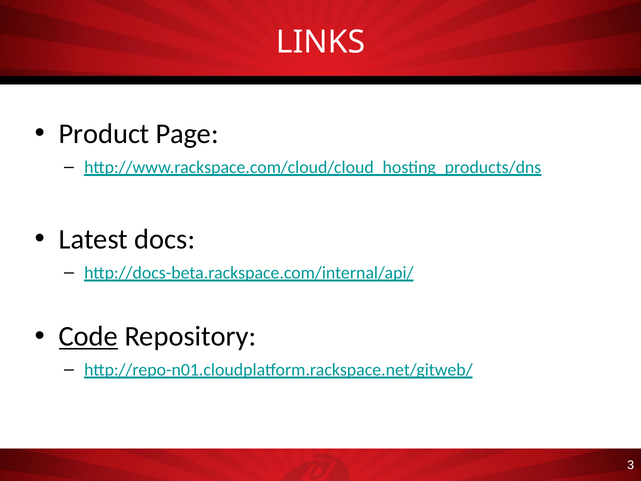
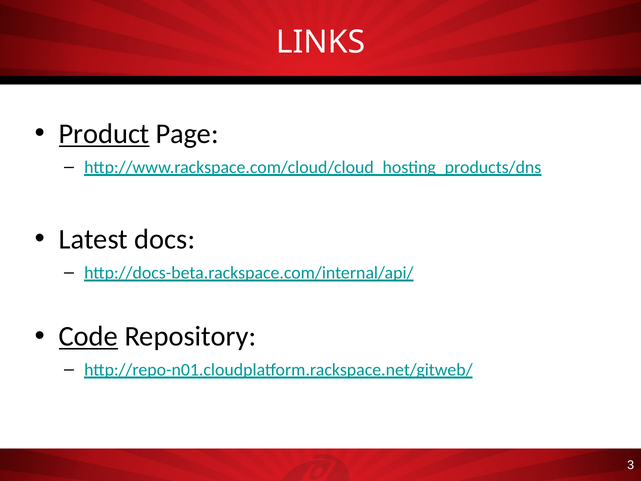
Product underline: none -> present (104, 134)
